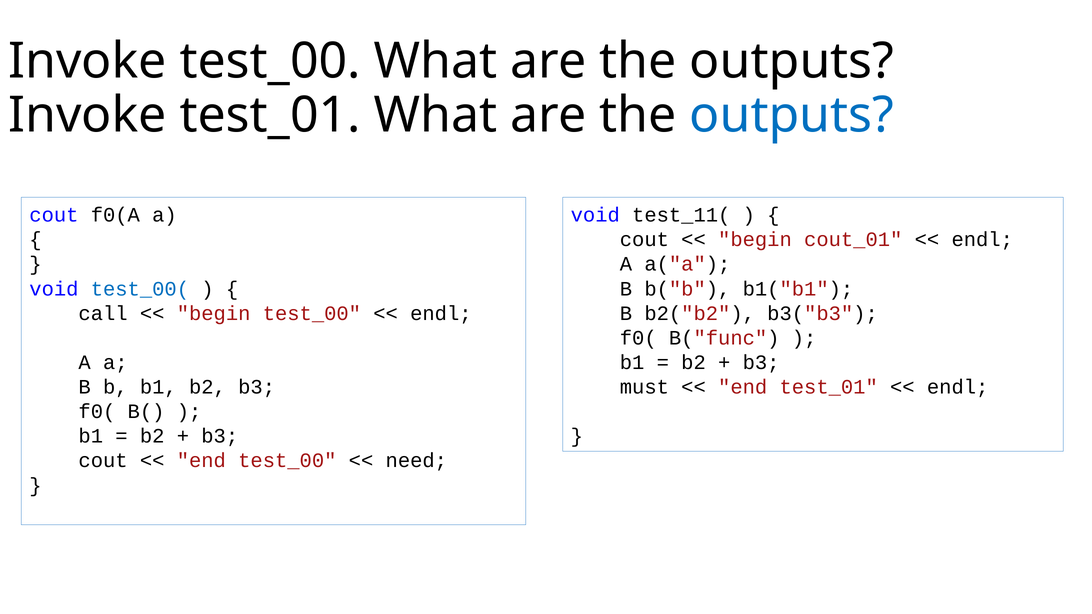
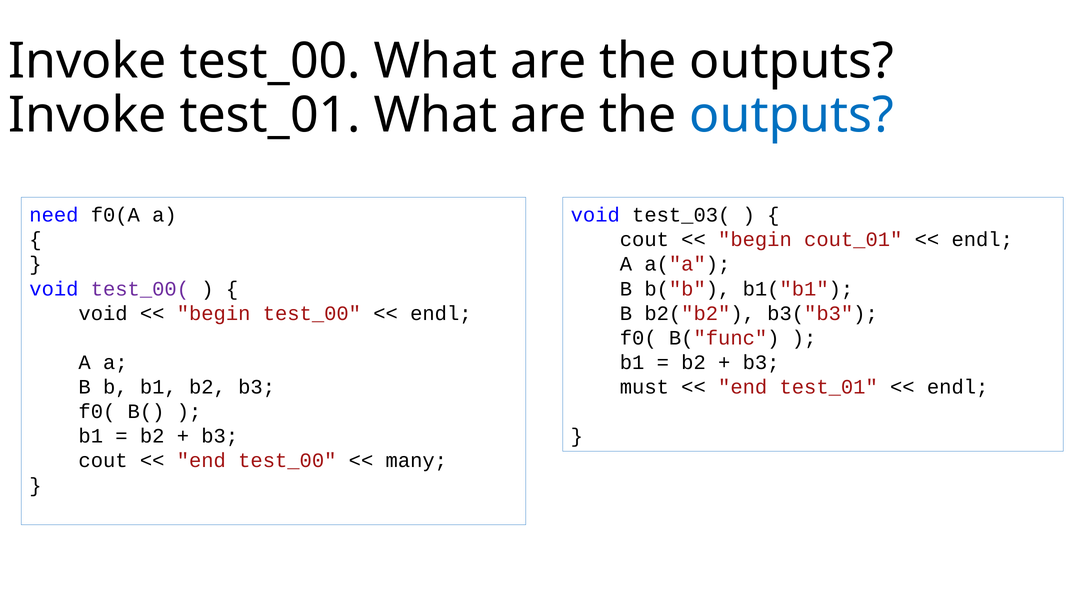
cout: cout -> need (54, 215)
test_11(: test_11( -> test_03( (681, 215)
test_00( colour: blue -> purple (140, 289)
call: call -> void (103, 313)
need: need -> many (416, 461)
